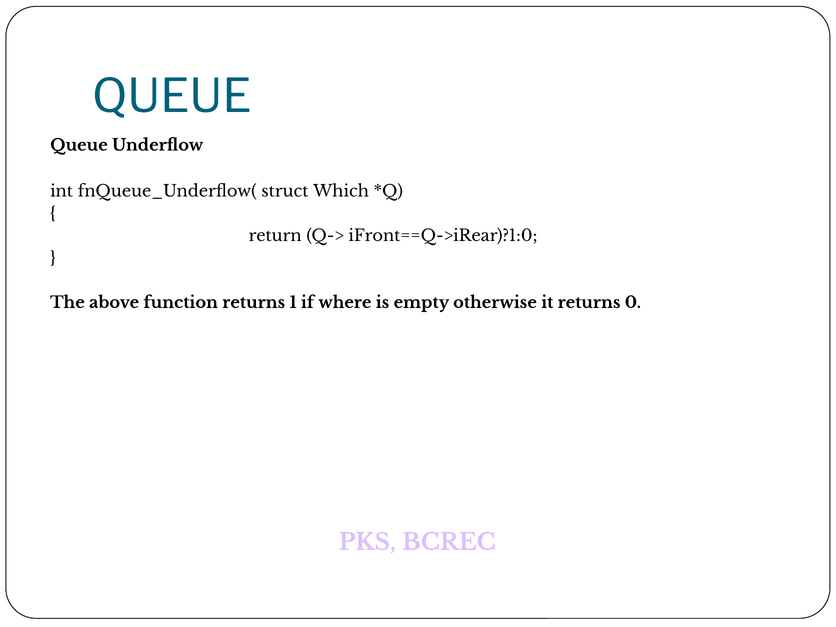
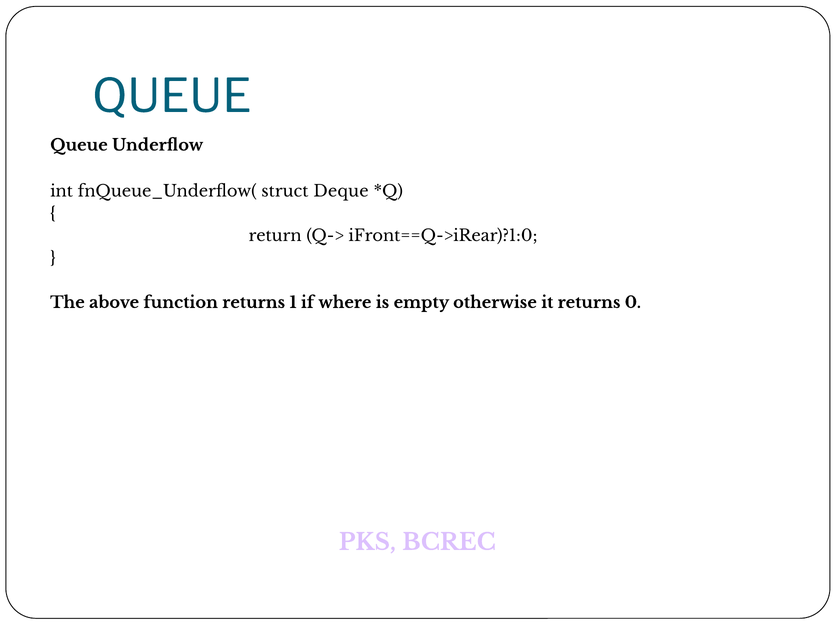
Which: Which -> Deque (341, 191)
